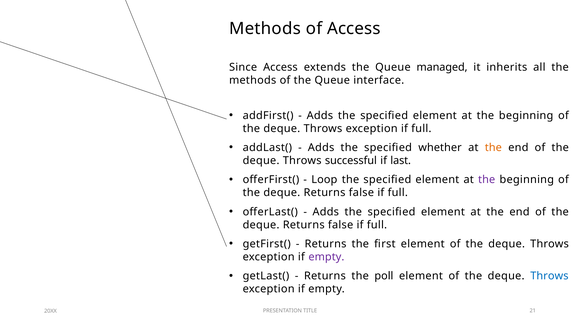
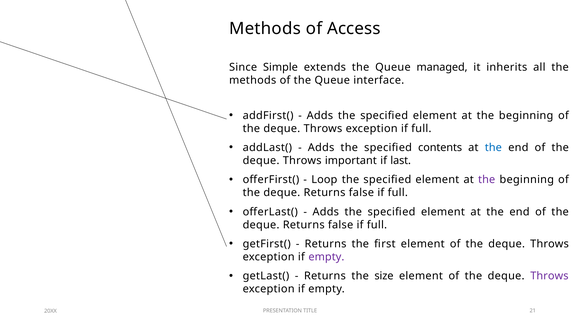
Since Access: Access -> Simple (280, 67)
whether: whether -> contents (440, 148)
the colour: orange -> blue (493, 148)
successful: successful -> important (351, 161)
poll: poll -> size (384, 276)
Throws colour: blue -> purple (549, 276)
